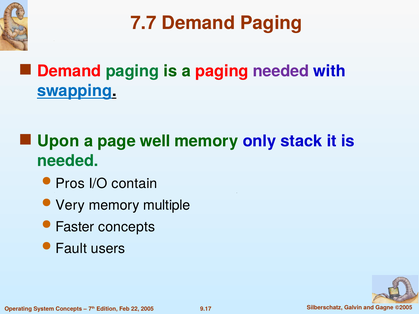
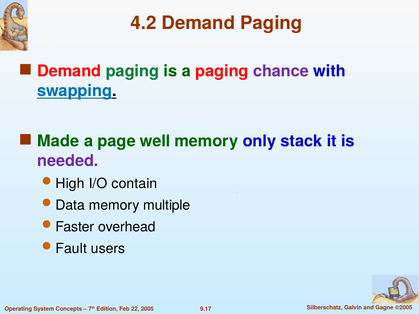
7.7: 7.7 -> 4.2 (143, 23)
paging needed: needed -> chance (281, 71)
Upon: Upon -> Made (58, 141)
needed colour: green -> purple (68, 161)
Pros: Pros -> High (70, 184)
Very: Very -> Data (70, 205)
Faster concepts: concepts -> overhead (127, 227)
